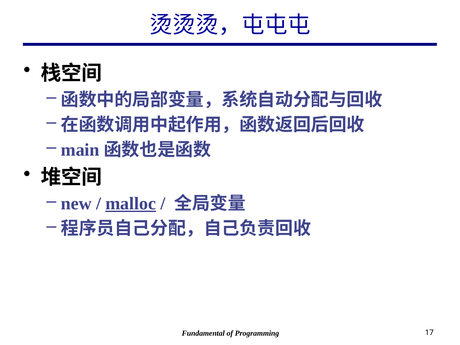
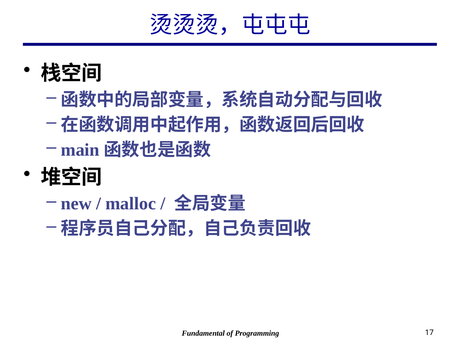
malloc underline: present -> none (131, 204)
